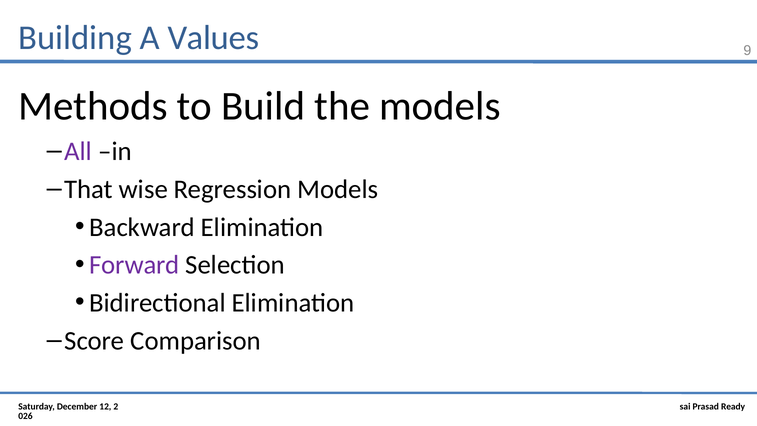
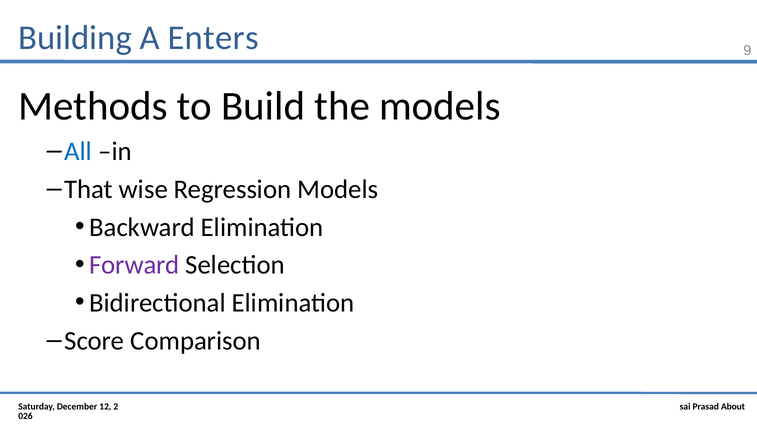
Values: Values -> Enters (213, 38)
All colour: purple -> blue (78, 151)
Ready: Ready -> About (733, 407)
